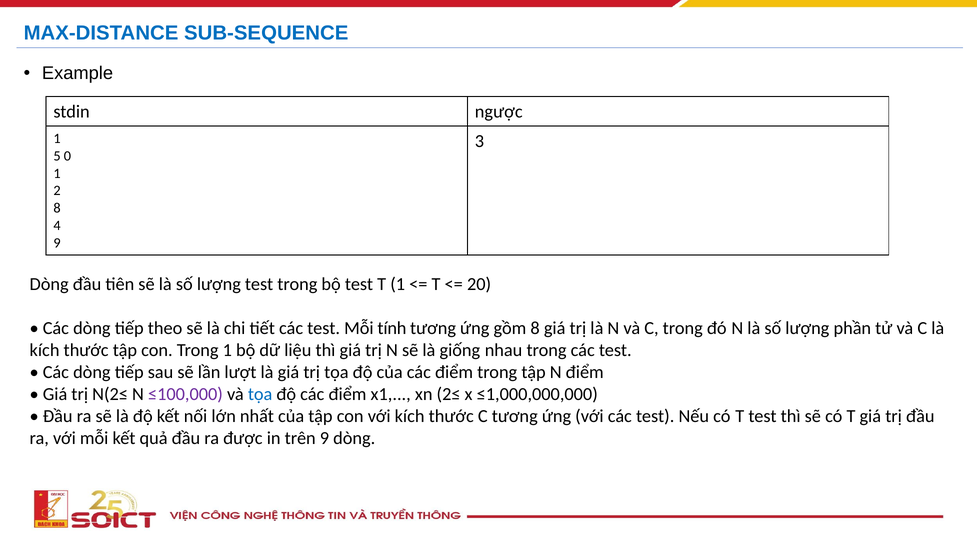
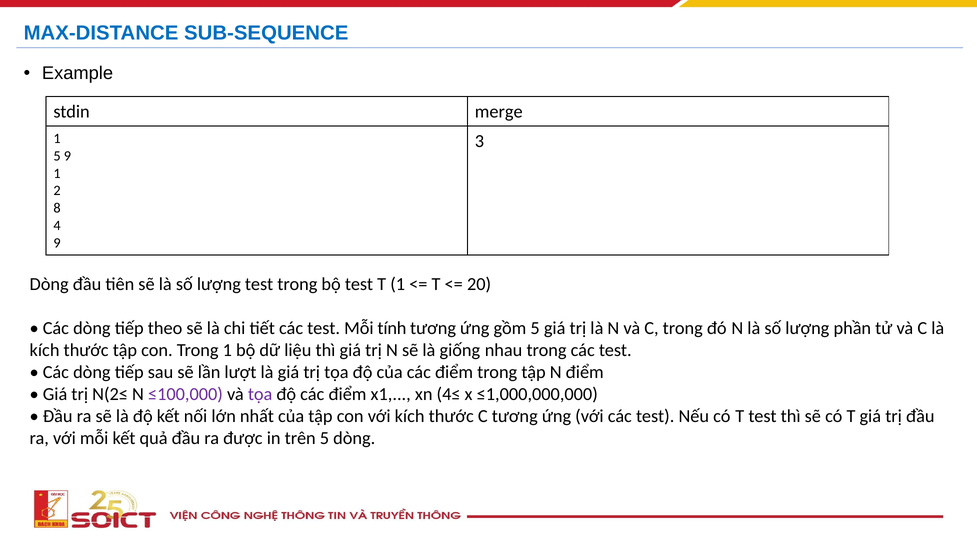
ngược: ngược -> merge (499, 111)
5 0: 0 -> 9 (67, 156)
gồm 8: 8 -> 5 (535, 328)
tọa colour: blue -> purple (260, 394)
2≤: 2≤ -> 4≤ (449, 394)
trên 9: 9 -> 5 (324, 438)
